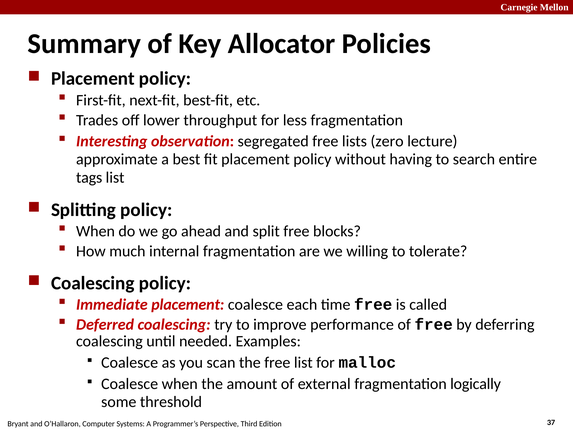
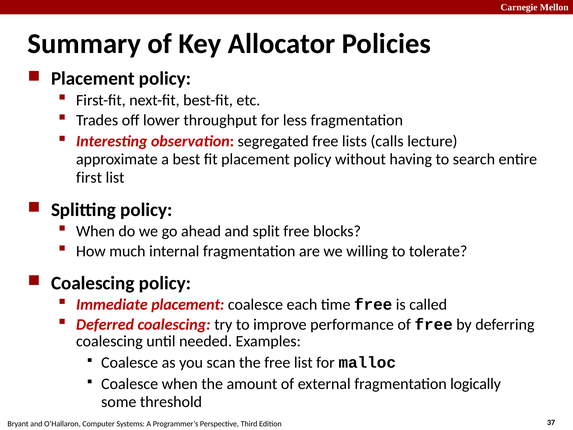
zero: zero -> calls (387, 141)
tags: tags -> first (89, 177)
